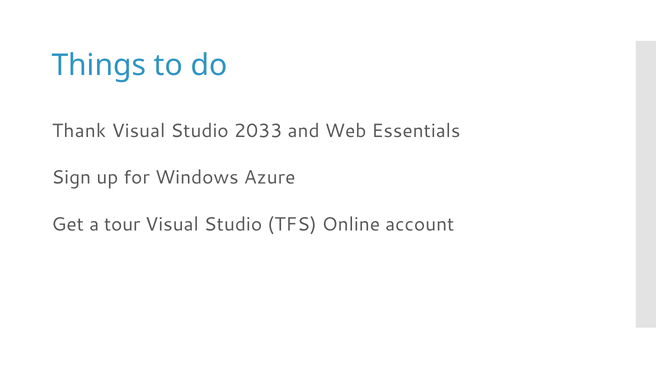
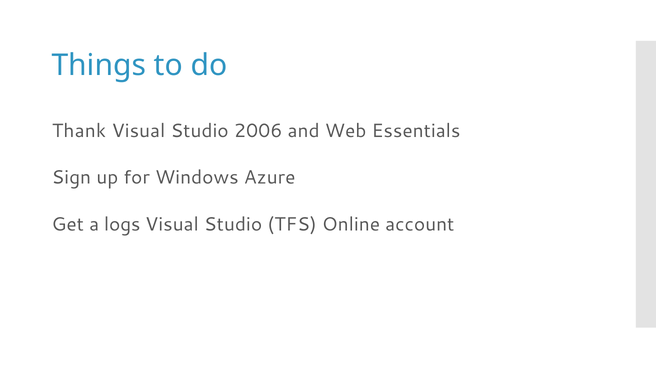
2033: 2033 -> 2006 (258, 131)
tour: tour -> logs (122, 224)
